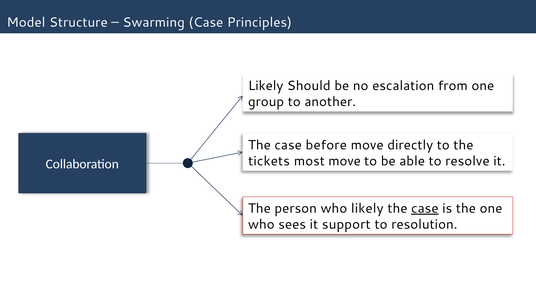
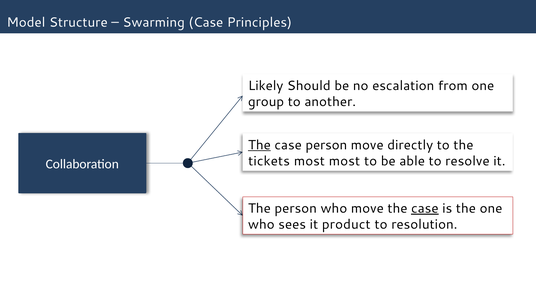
The underline: none -> present (259, 145)
case before: before -> person (326, 145)
most move: move -> most (344, 161)
who likely: likely -> move (367, 209)
support: support -> product (346, 225)
